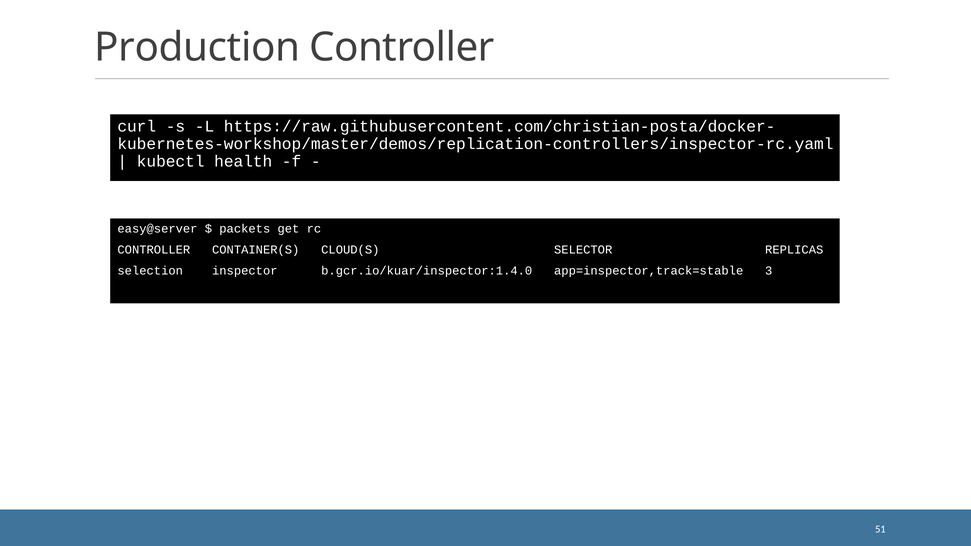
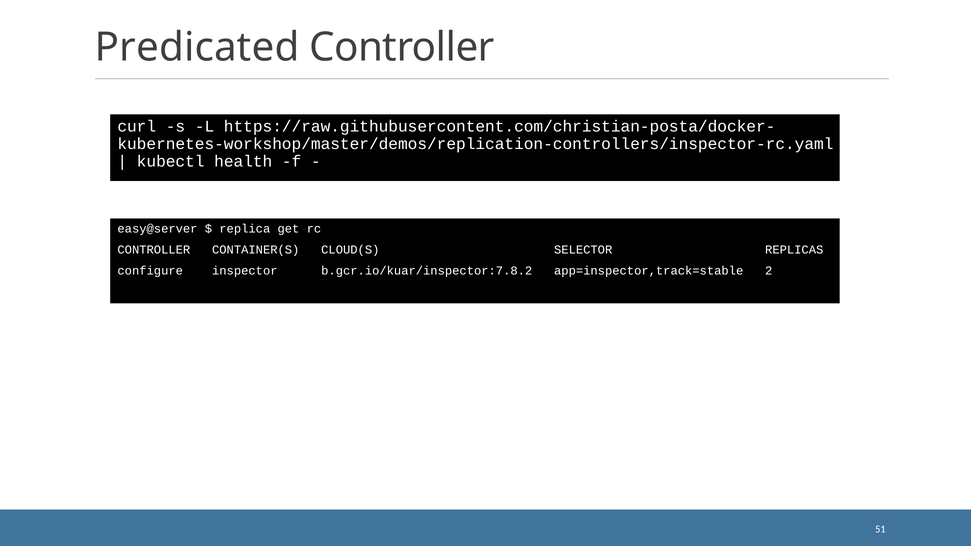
Production: Production -> Predicated (197, 48)
packets: packets -> replica (245, 229)
selection: selection -> configure (150, 271)
b.gcr.io/kuar/inspector:1.4.0: b.gcr.io/kuar/inspector:1.4.0 -> b.gcr.io/kuar/inspector:7.8.2 (427, 271)
3: 3 -> 2 (769, 271)
